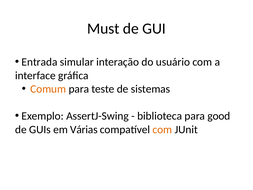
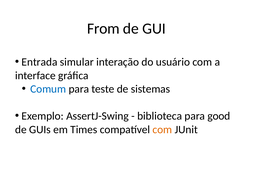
Must: Must -> From (103, 28)
Comum colour: orange -> blue (48, 89)
Várias: Várias -> Times (84, 129)
